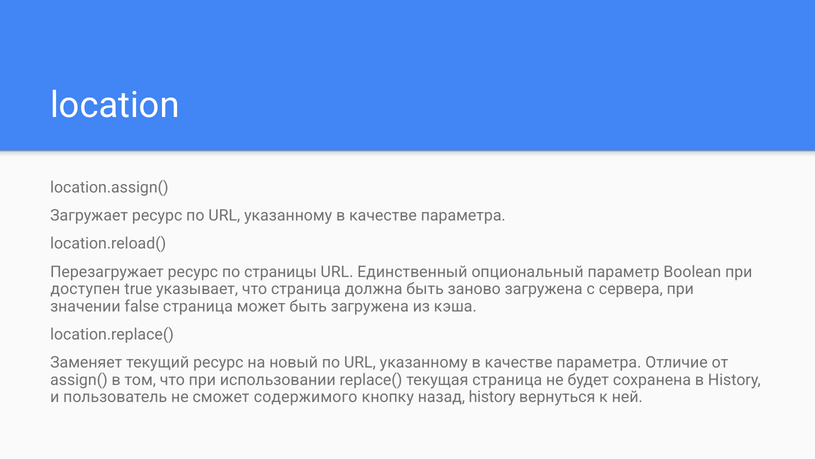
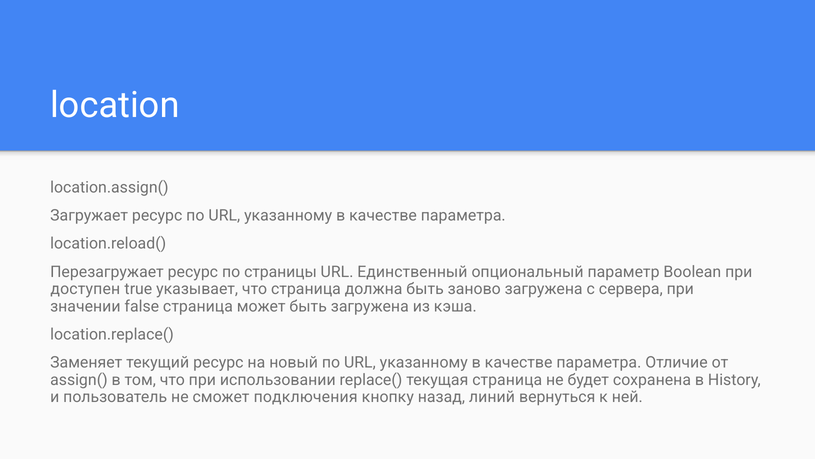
содержимого: содержимого -> подключения (306, 397)
назад history: history -> линий (492, 397)
